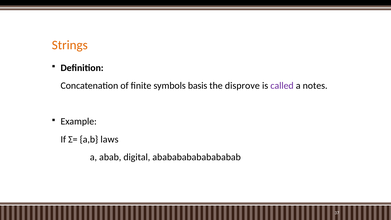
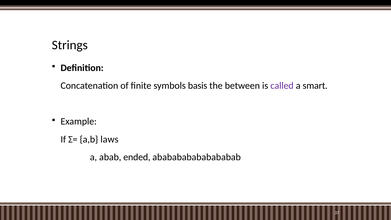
Strings colour: orange -> black (70, 45)
disprove: disprove -> between (242, 86)
notes: notes -> smart (315, 86)
digital: digital -> ended (137, 157)
